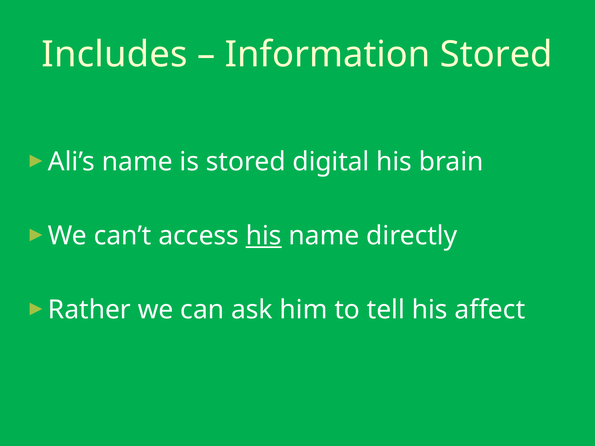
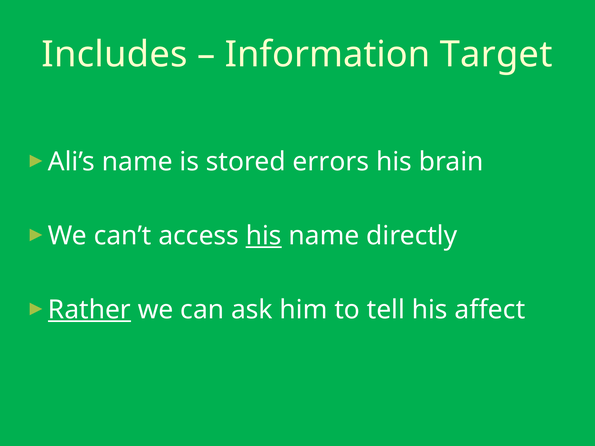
Information Stored: Stored -> Target (496, 55)
digital: digital -> errors (331, 162)
Rather underline: none -> present (89, 310)
